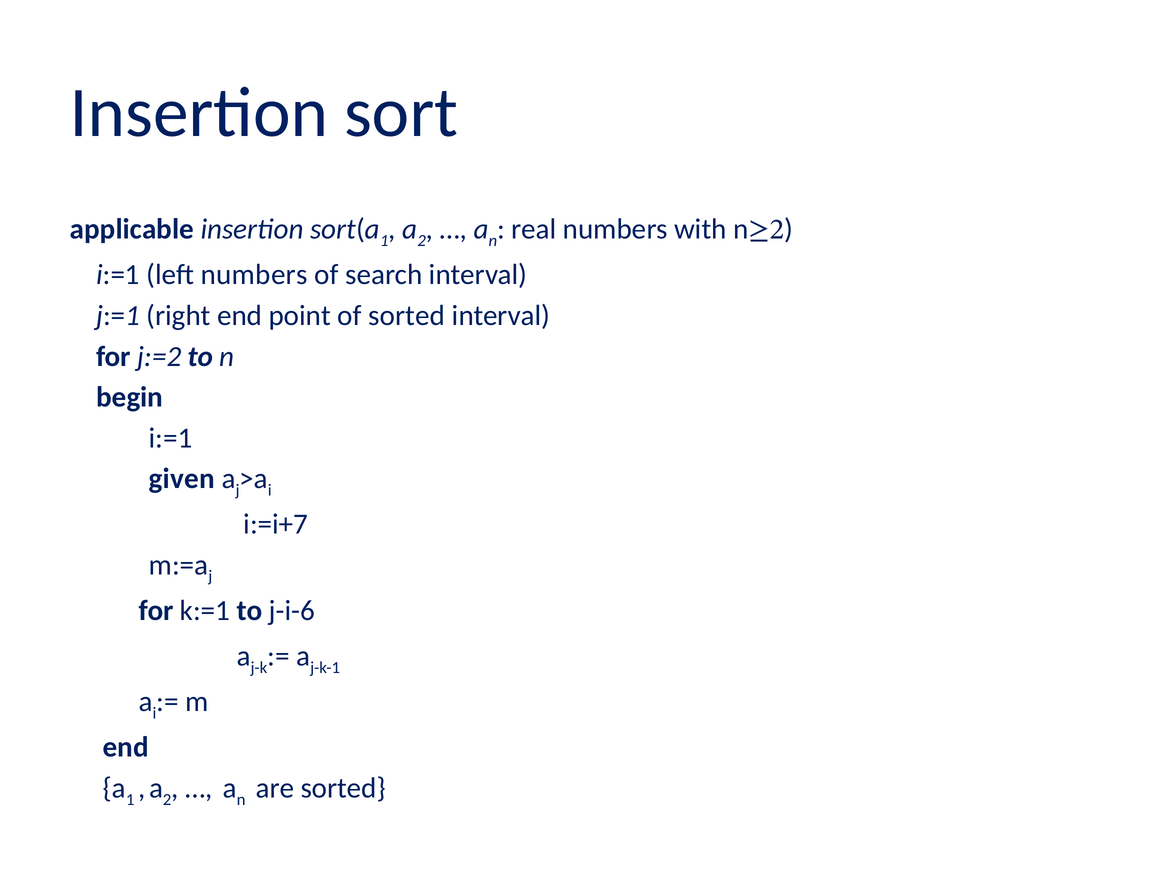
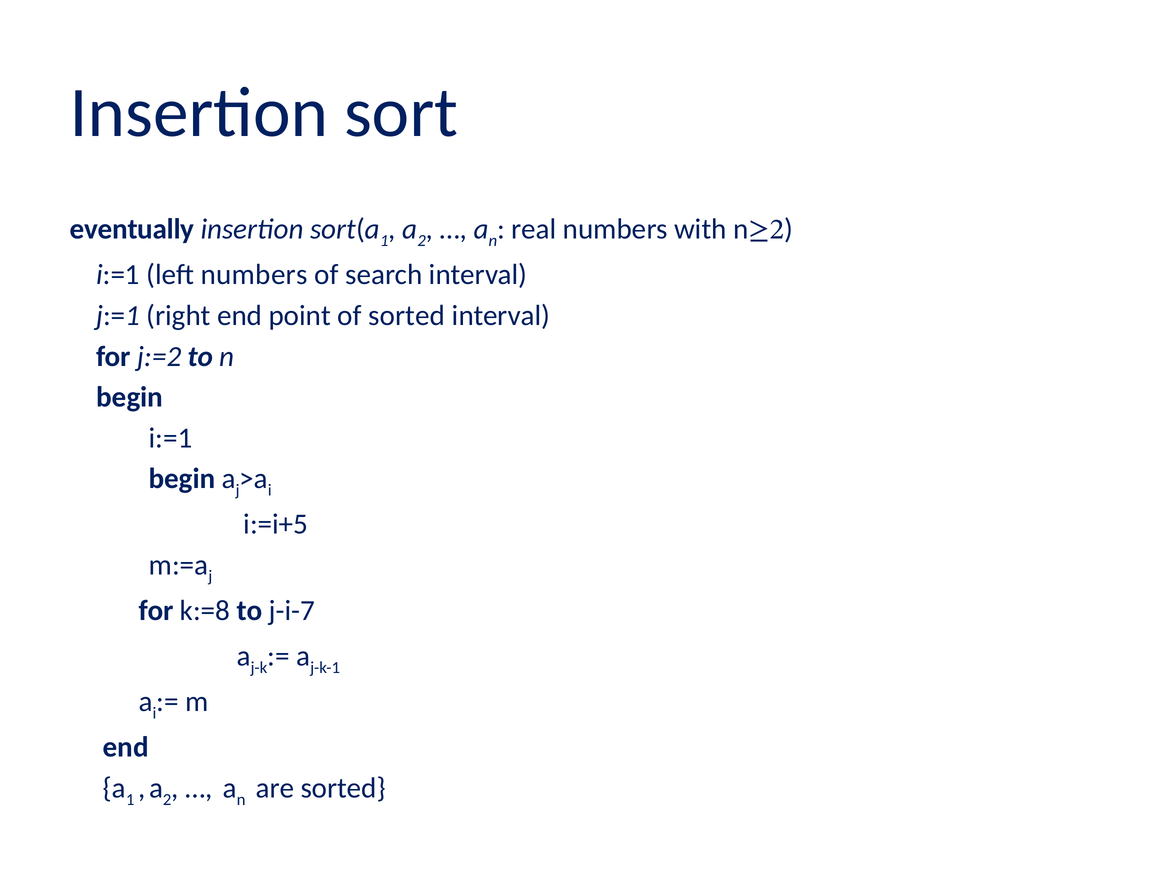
applicable: applicable -> eventually (132, 229)
given: given -> begin (182, 479)
i:=i+7: i:=i+7 -> i:=i+5 (276, 525)
k:=1: k:=1 -> k:=8 (205, 611)
j-i-6: j-i-6 -> j-i-7 (292, 611)
